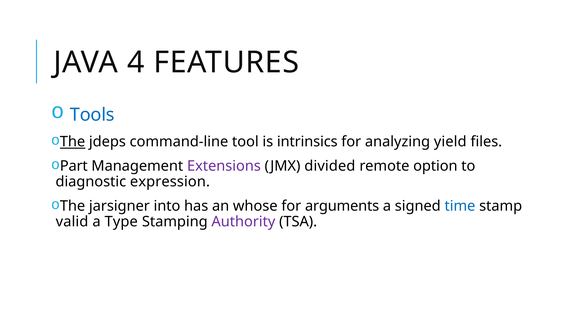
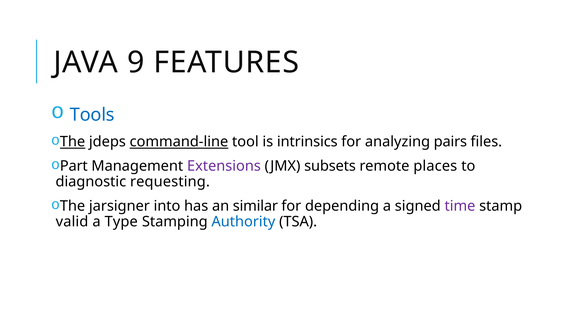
4: 4 -> 9 (136, 63)
command-line underline: none -> present (179, 142)
yield: yield -> pairs (450, 142)
divided: divided -> subsets (330, 166)
option: option -> places (435, 166)
expression: expression -> requesting (170, 182)
whose: whose -> similar (255, 206)
arguments: arguments -> depending (342, 206)
time colour: blue -> purple (460, 206)
Authority colour: purple -> blue (243, 222)
